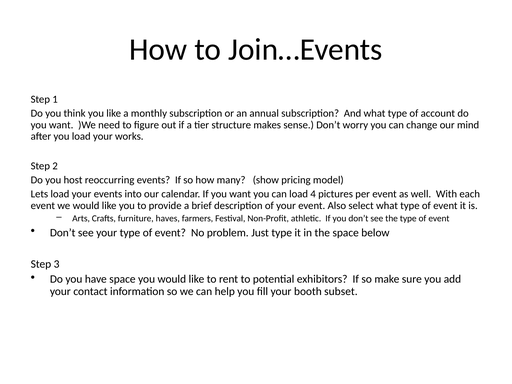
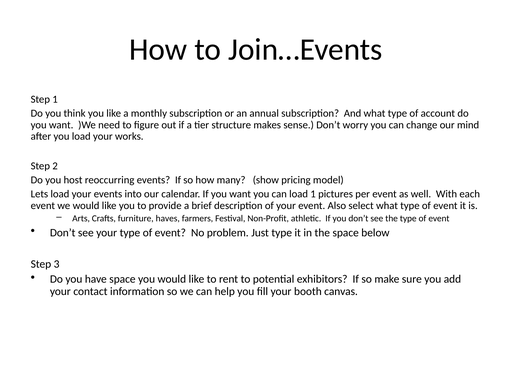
load 4: 4 -> 1 (313, 194)
subset: subset -> canvas (341, 291)
